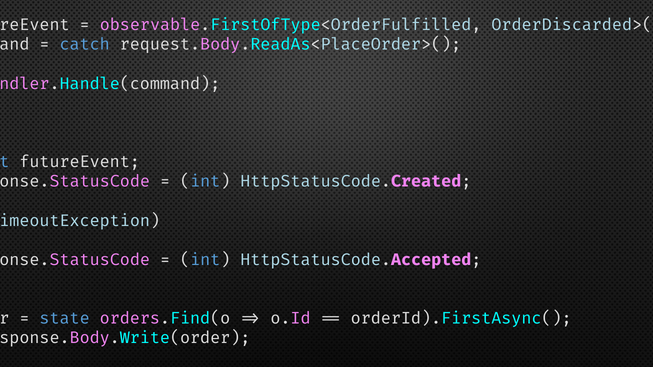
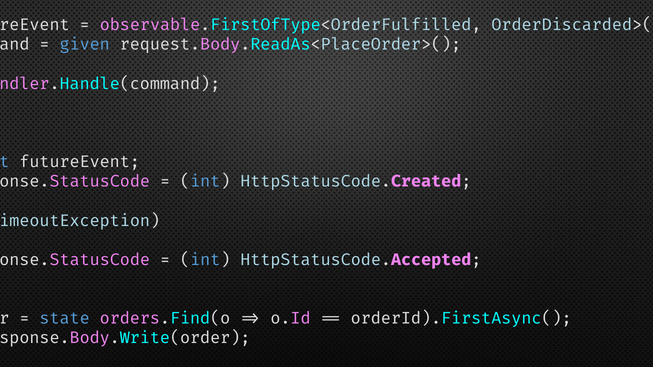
catch: catch -> given (85, 45)
